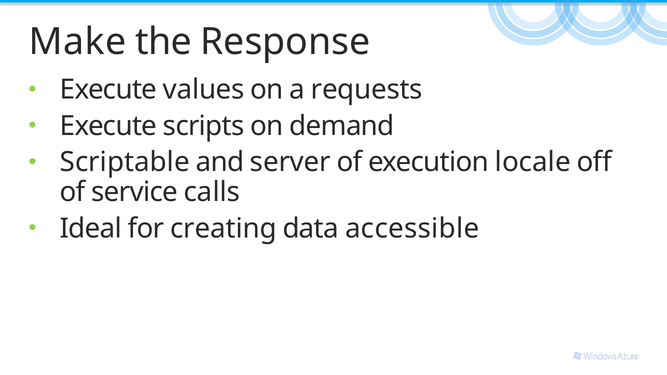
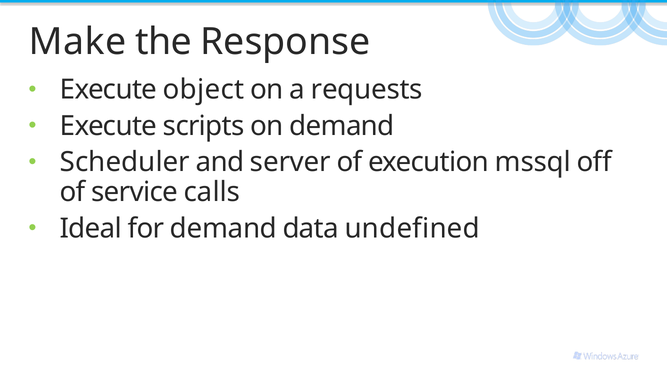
values: values -> object (204, 90)
Scriptable: Scriptable -> Scheduler (125, 162)
locale: locale -> mssql (533, 162)
for creating: creating -> demand (223, 229)
accessible: accessible -> undefined (412, 229)
